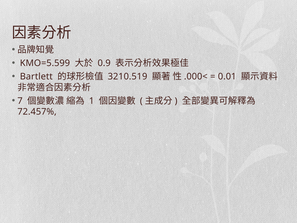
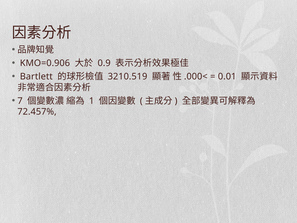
KMO=5.599: KMO=5.599 -> KMO=0.906 (45, 63)
